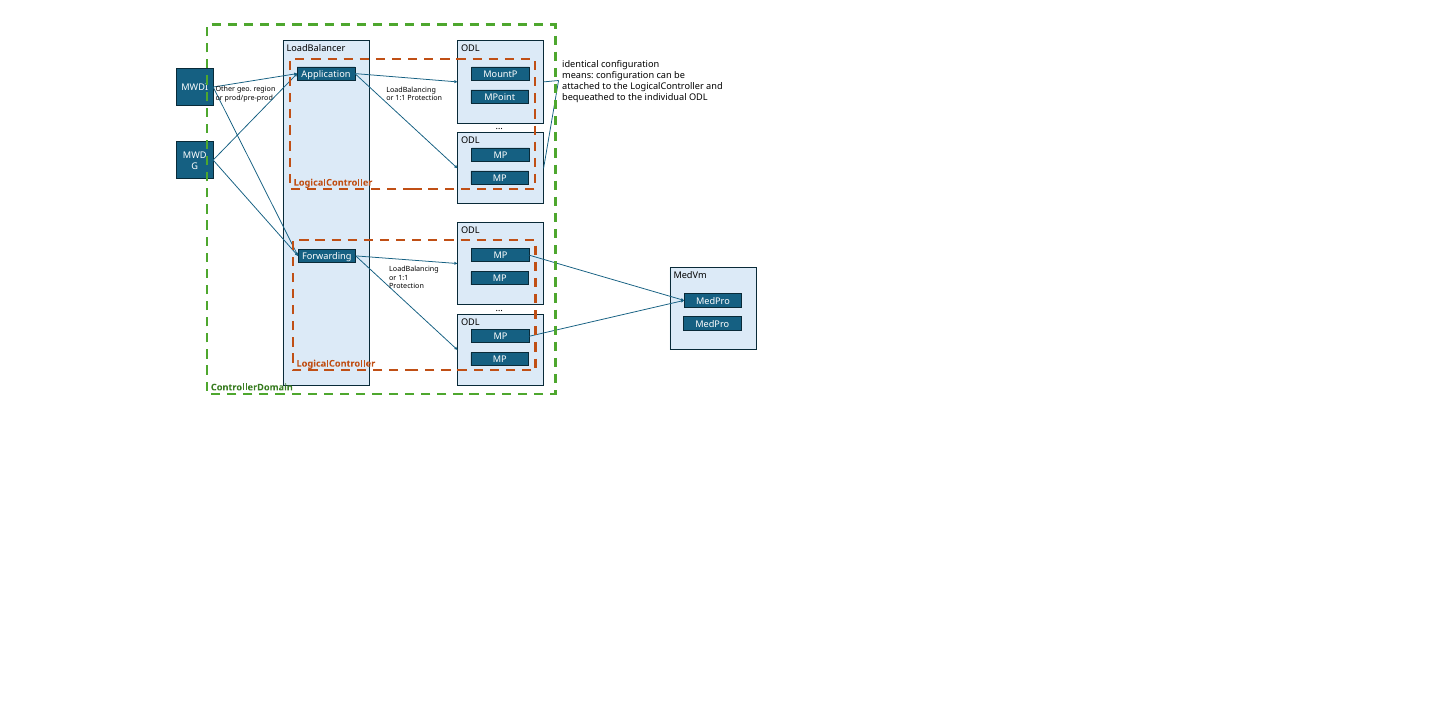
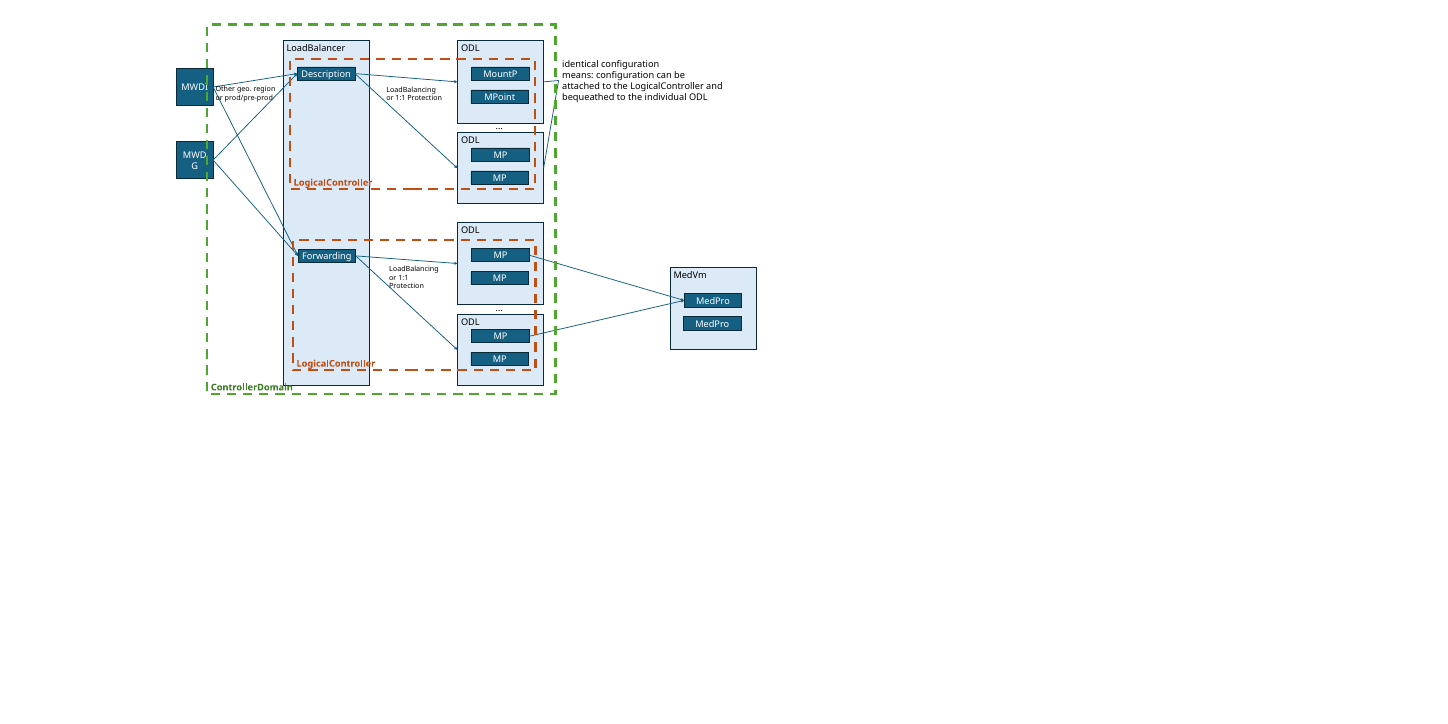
Application: Application -> Description (326, 74)
